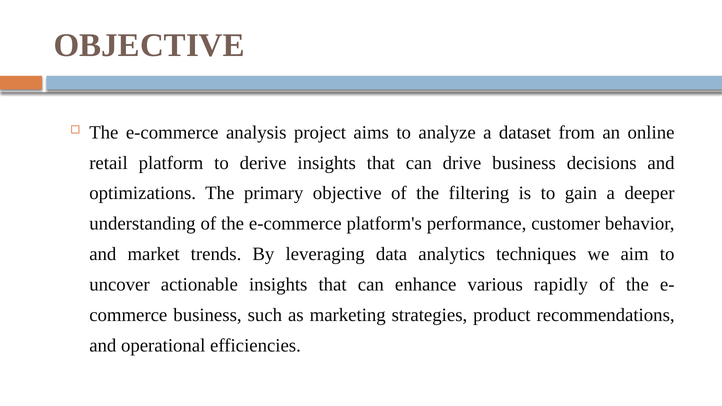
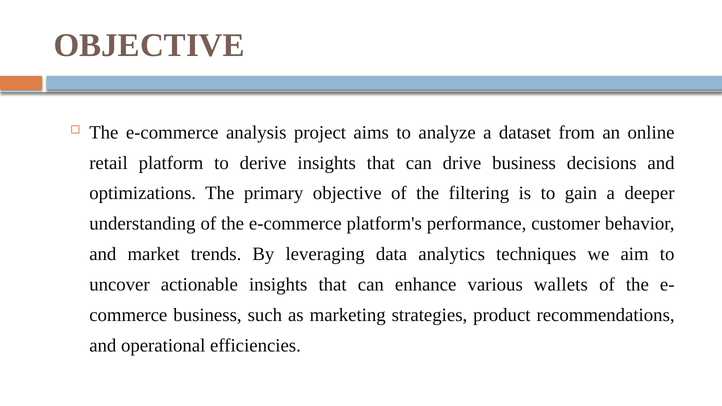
rapidly: rapidly -> wallets (561, 285)
